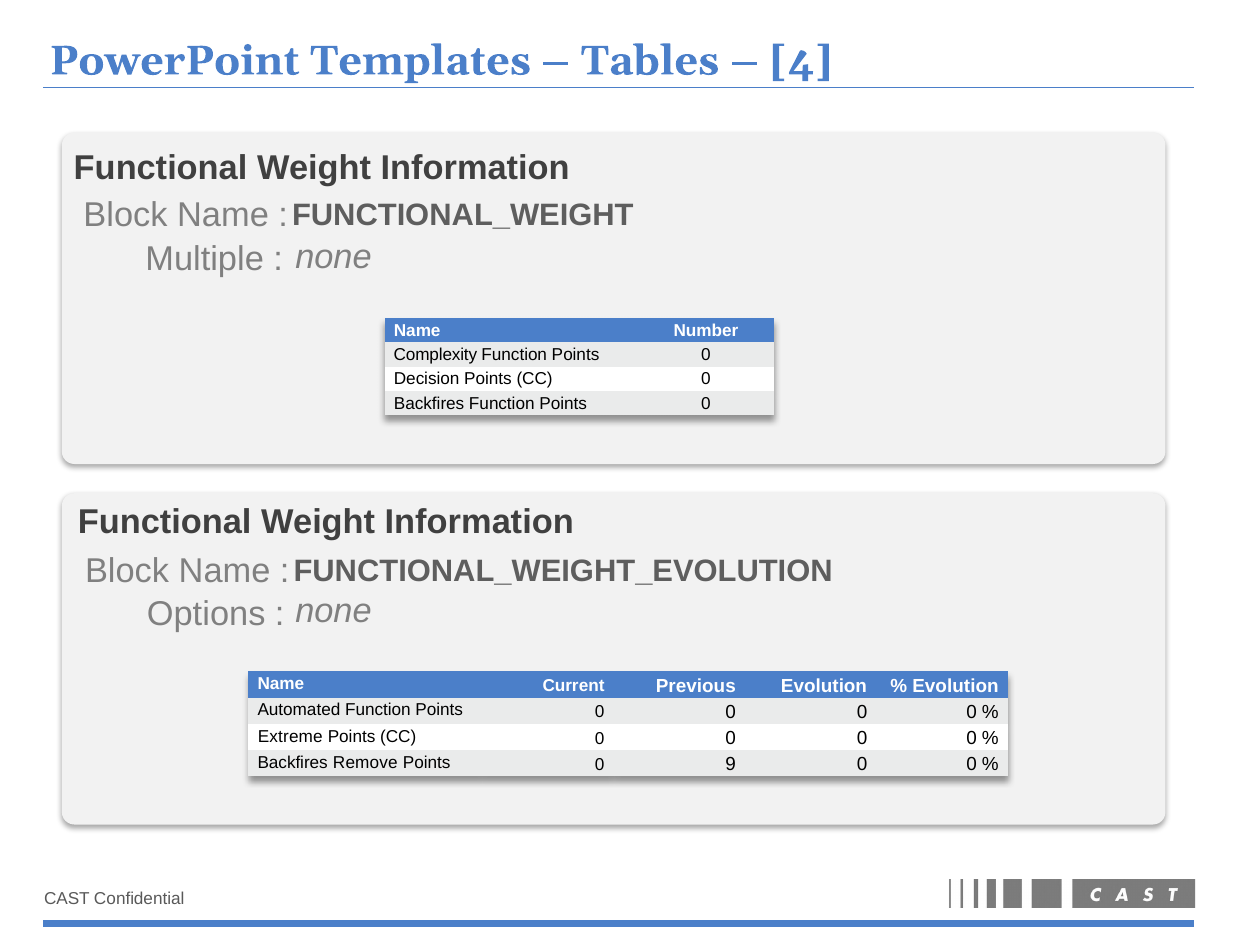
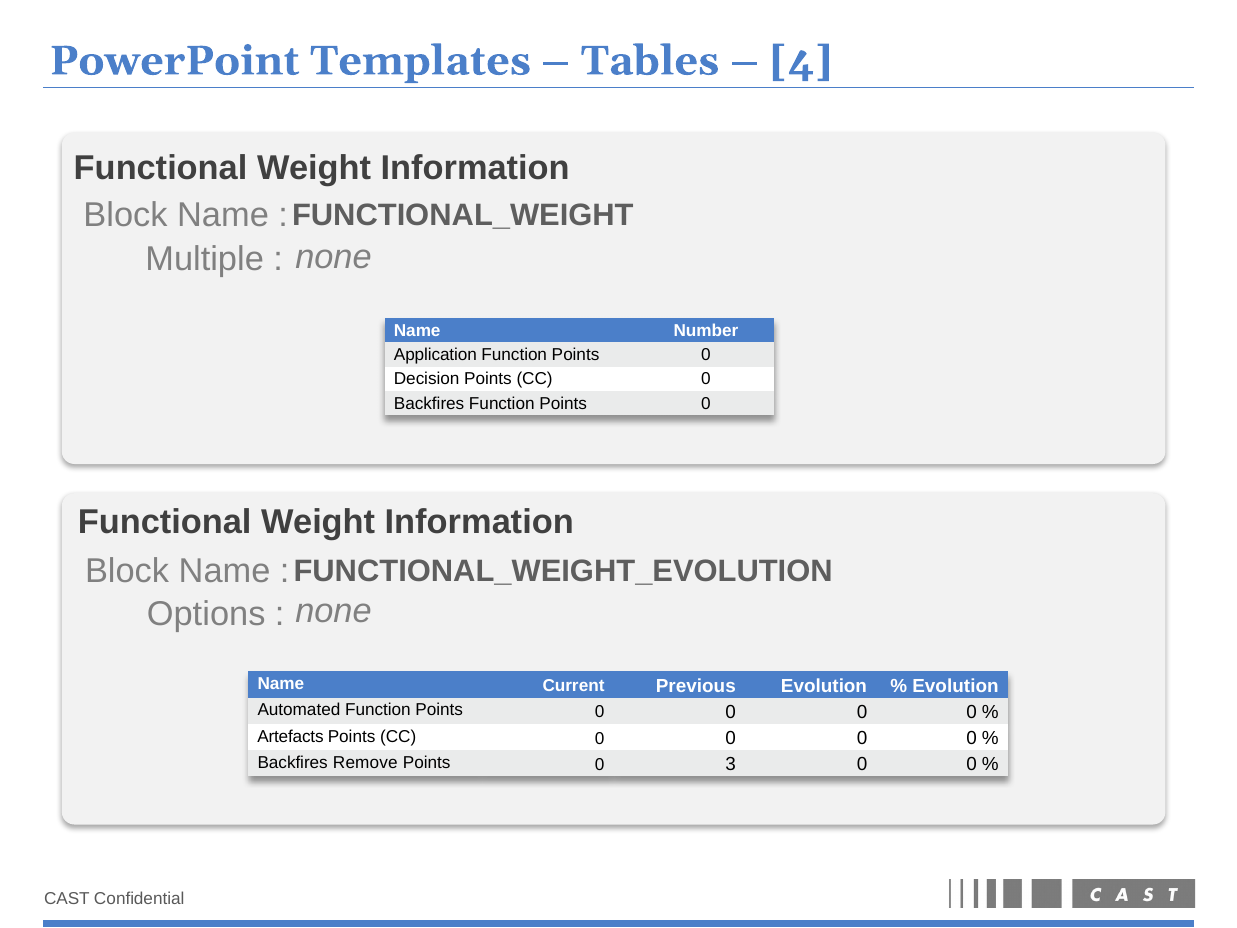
Complexity: Complexity -> Application (435, 355)
Extreme: Extreme -> Artefacts (290, 736)
9: 9 -> 3 (731, 765)
